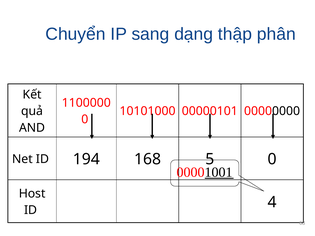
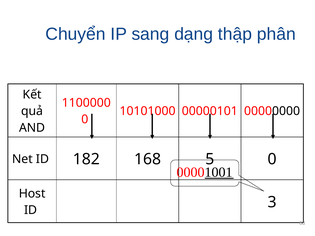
194: 194 -> 182 (86, 159)
4: 4 -> 3 (272, 202)
